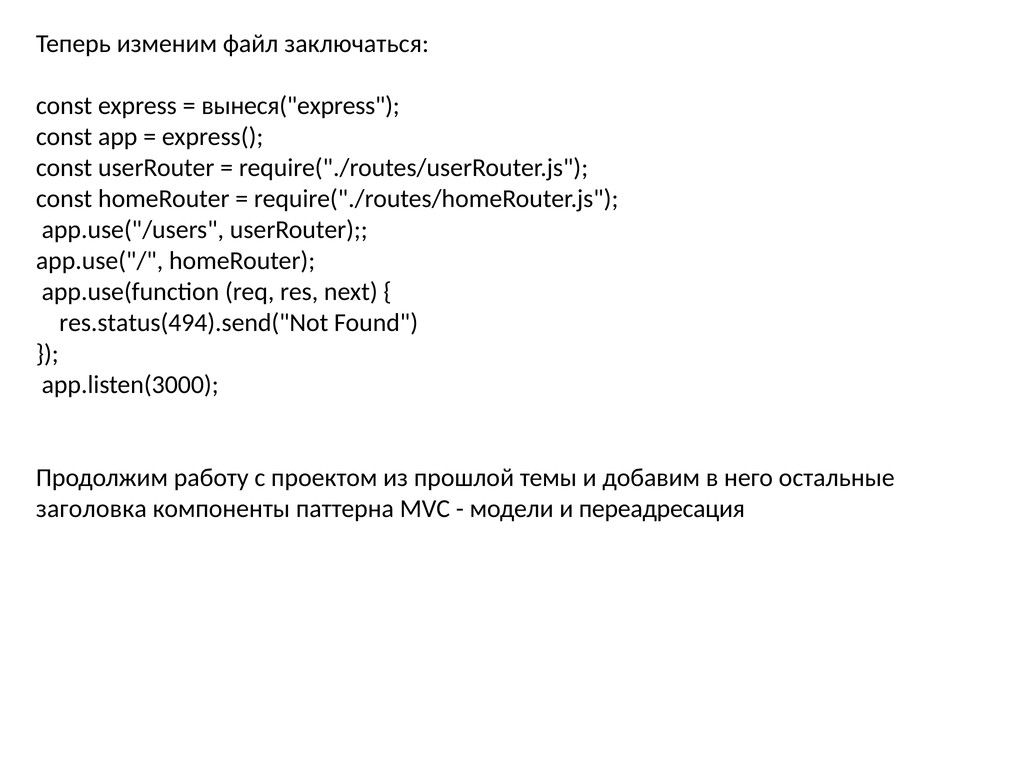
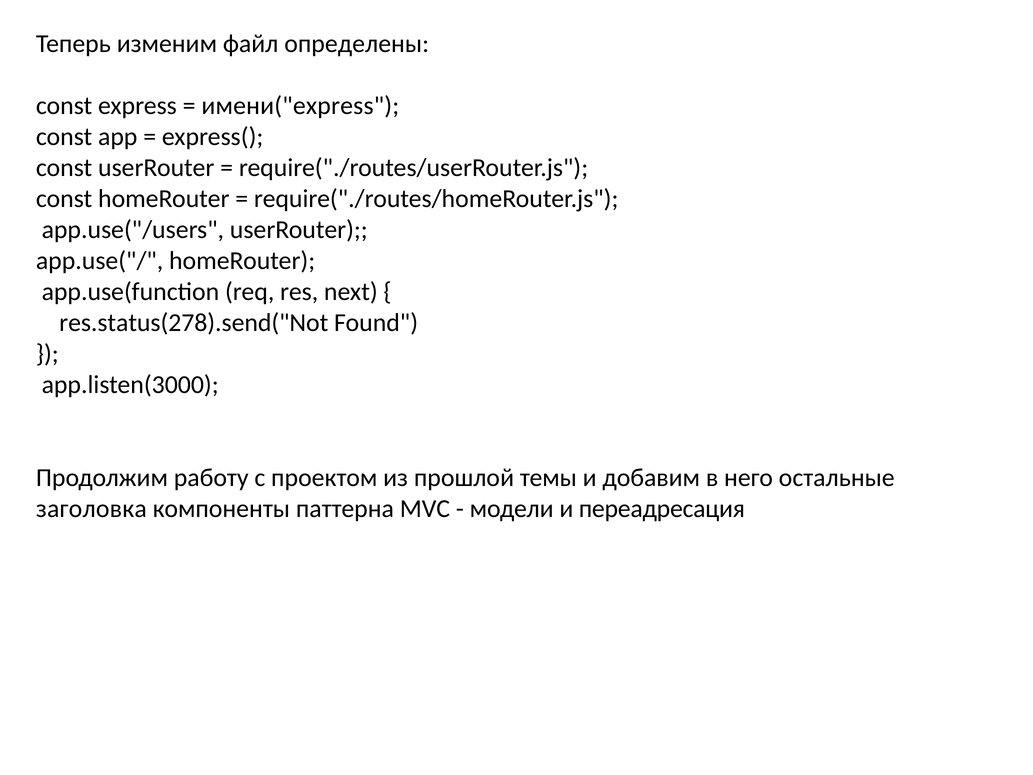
заключаться: заключаться -> определены (357, 44)
вынеся("express: вынеся("express -> имени("express (300, 106)
res.status(494).send("Not: res.status(494).send("Not -> res.status(278).send("Not (194, 323)
